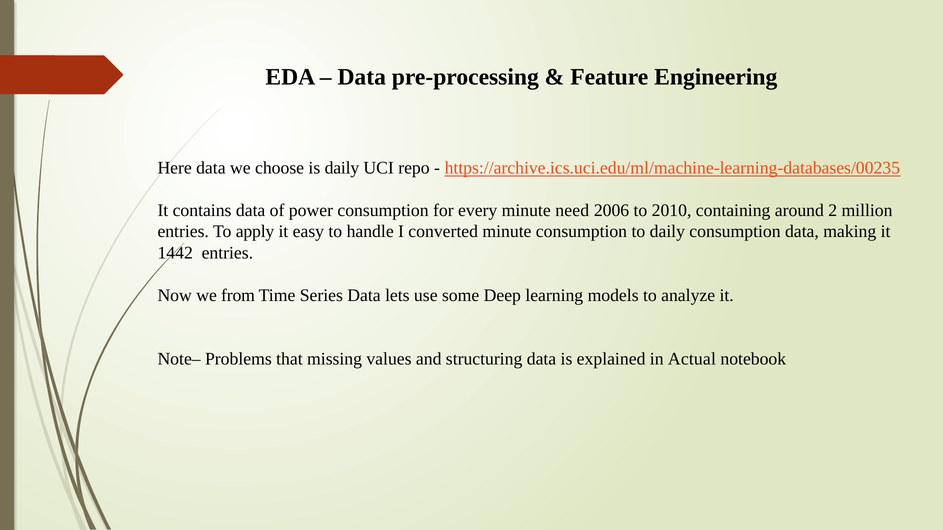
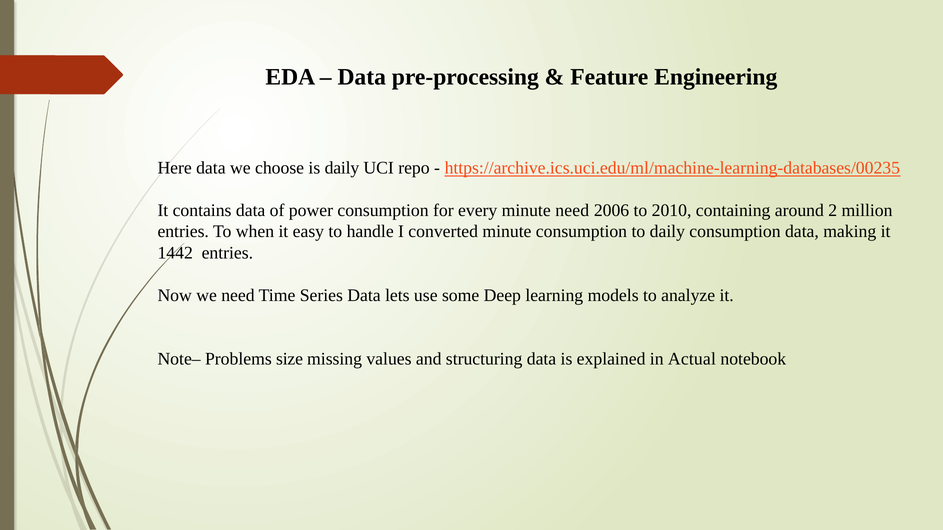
apply: apply -> when (255, 232)
we from: from -> need (238, 295)
that: that -> size (290, 359)
